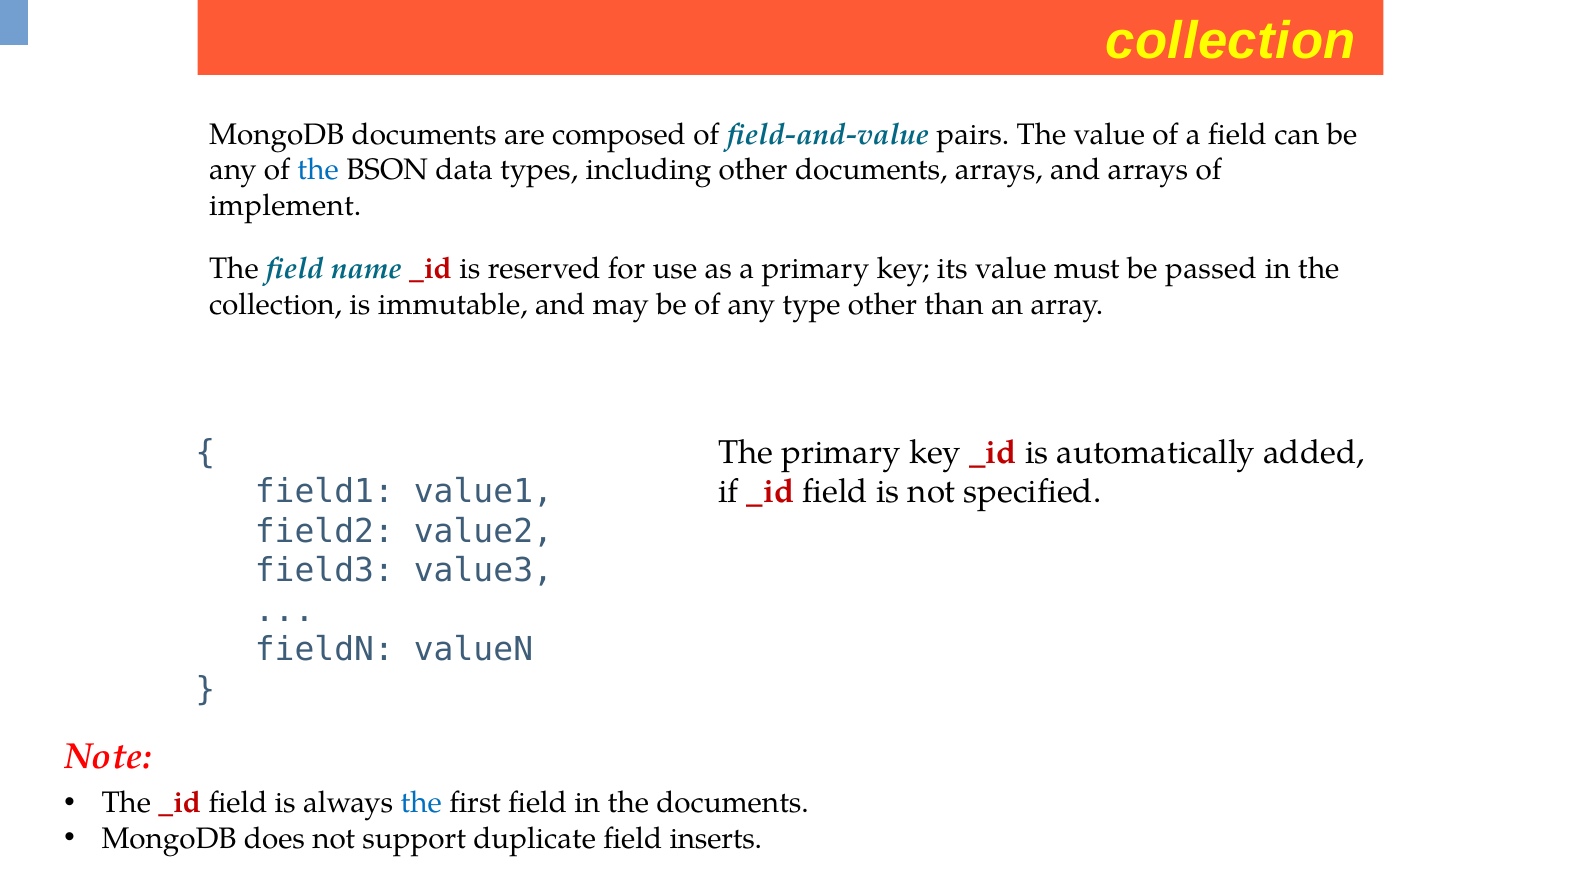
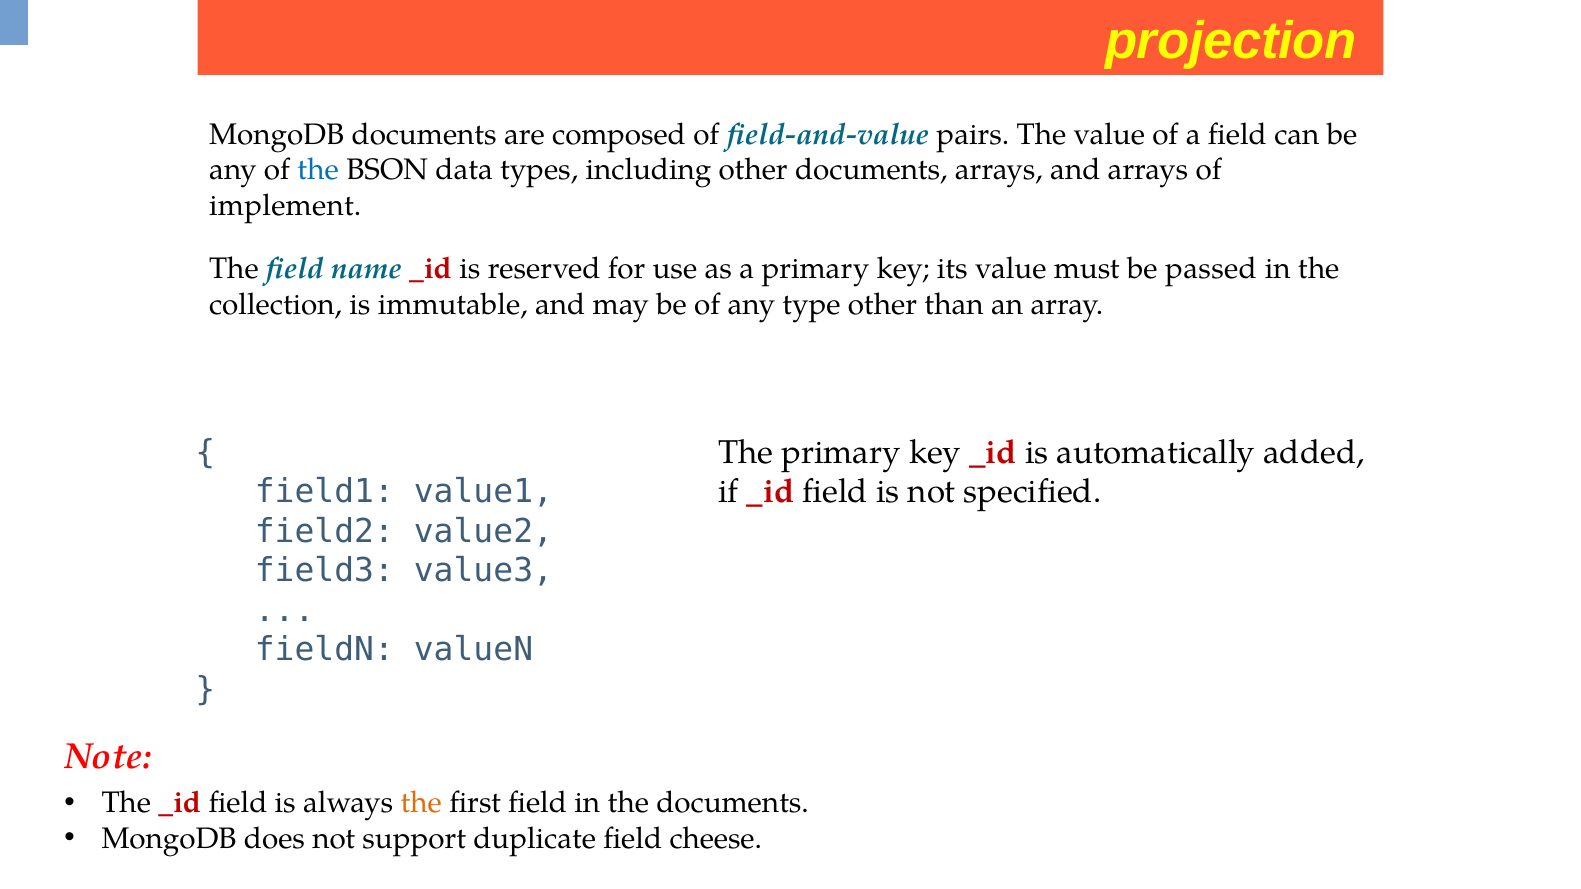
collection: collection -> projection (1231, 41)
the colour: blue -> orange (421, 803)
inserts: inserts -> cheese (716, 839)
